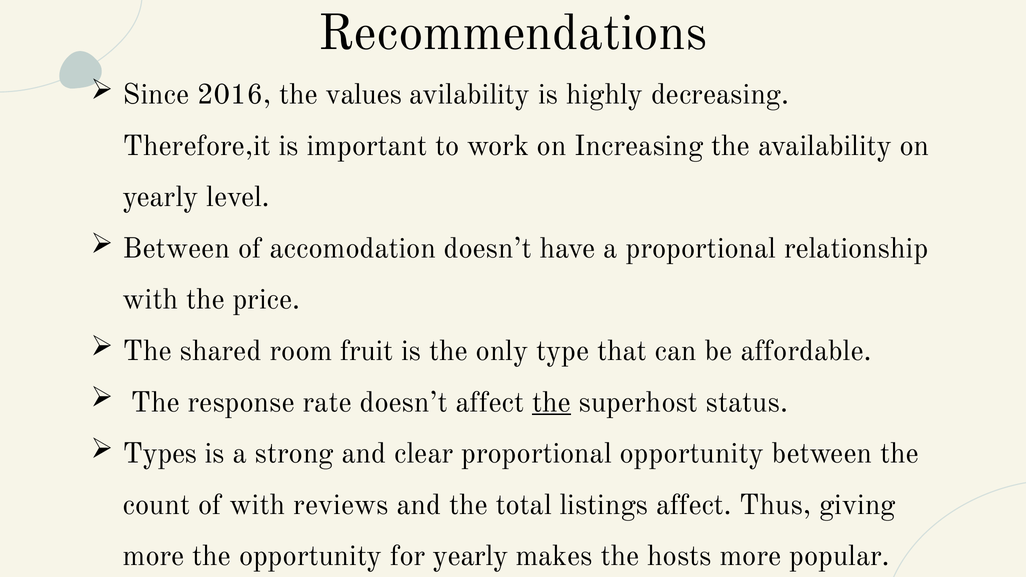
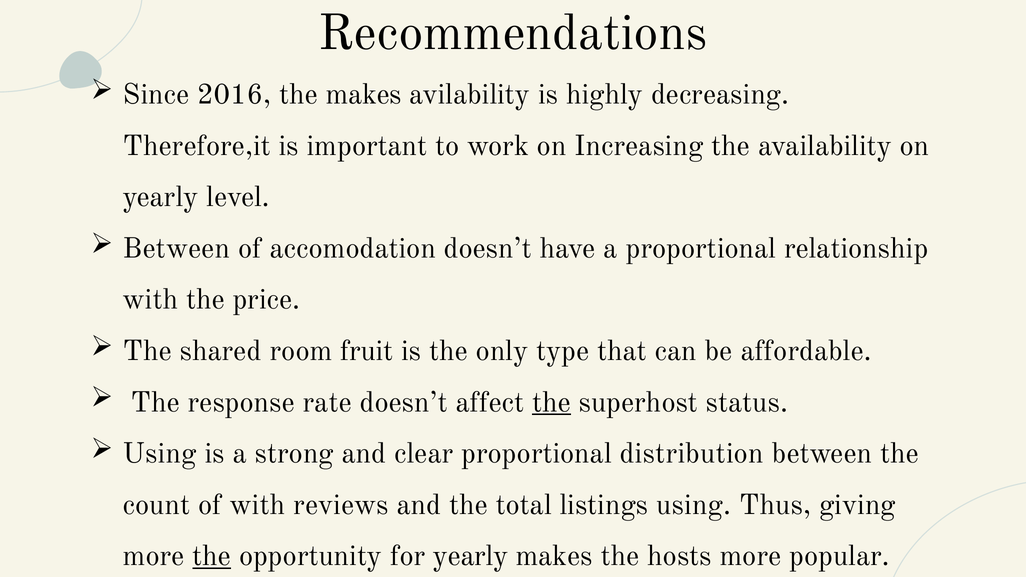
the values: values -> makes (364, 94)
Types: Types -> Using (160, 454)
proportional opportunity: opportunity -> distribution (692, 454)
listings affect: affect -> using (694, 505)
the underline: none -> present (212, 556)
